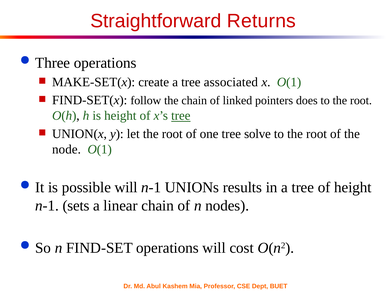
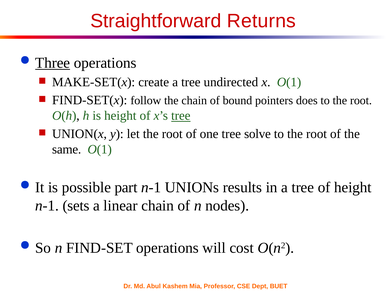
Three underline: none -> present (53, 63)
associated: associated -> undirected (231, 82)
linked: linked -> bound (237, 100)
node: node -> same (67, 149)
possible will: will -> part (126, 187)
